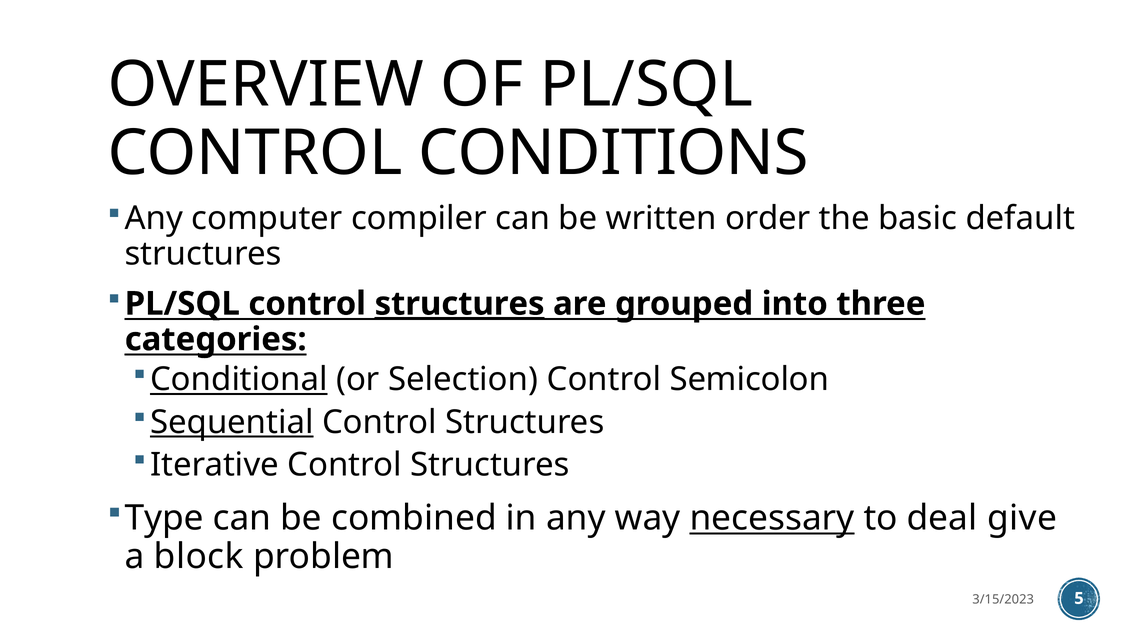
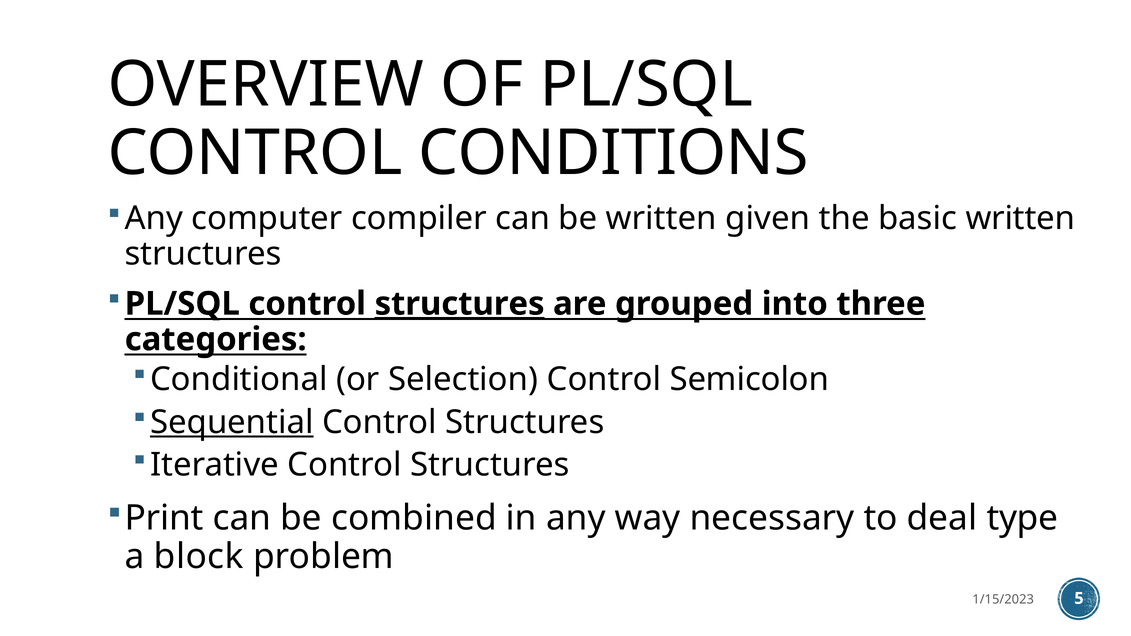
order: order -> given (768, 219)
basic default: default -> written (1020, 219)
Conditional underline: present -> none (239, 380)
Type: Type -> Print (164, 518)
necessary underline: present -> none (772, 518)
give: give -> type (1022, 518)
3/15/2023: 3/15/2023 -> 1/15/2023 (1003, 600)
